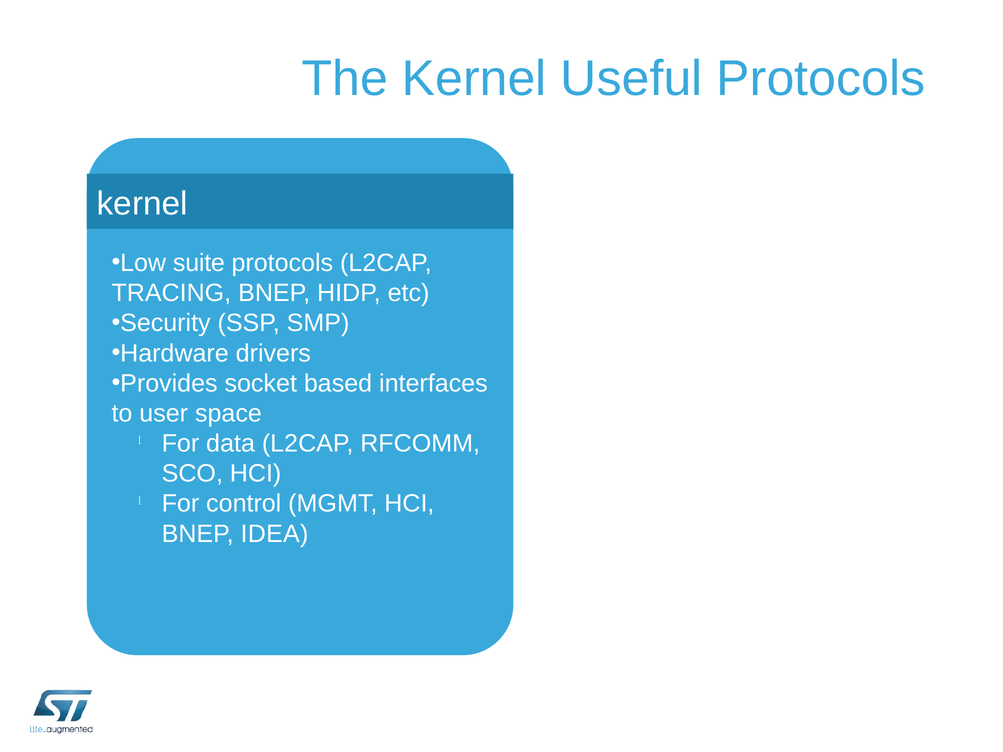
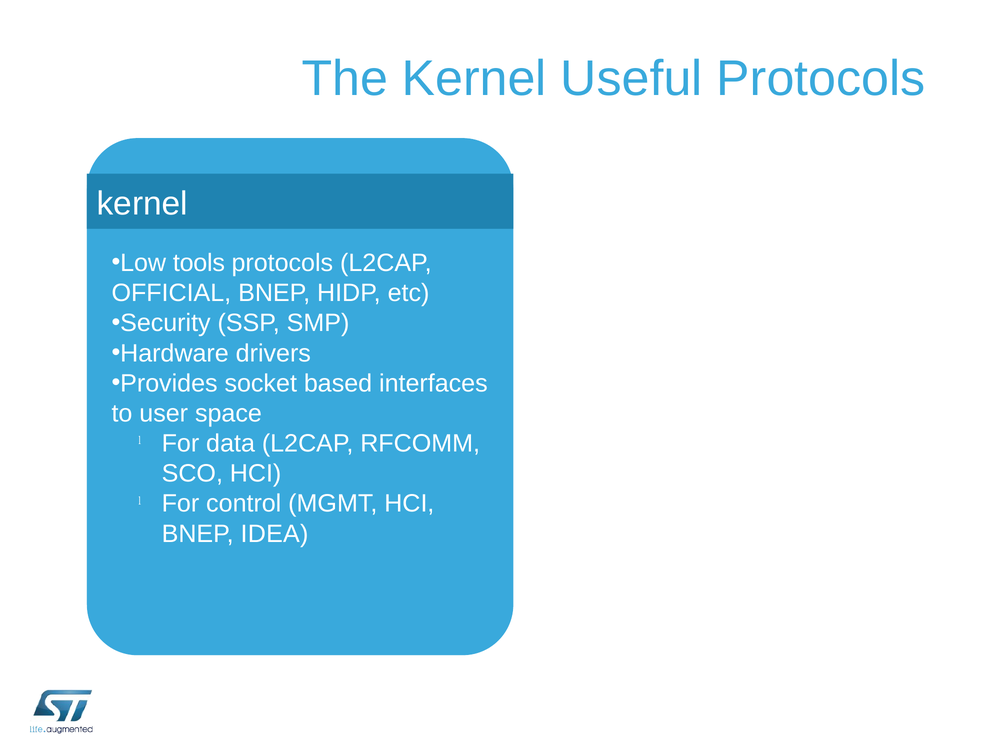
suite: suite -> tools (199, 263)
TRACING: TRACING -> OFFICIAL (171, 293)
